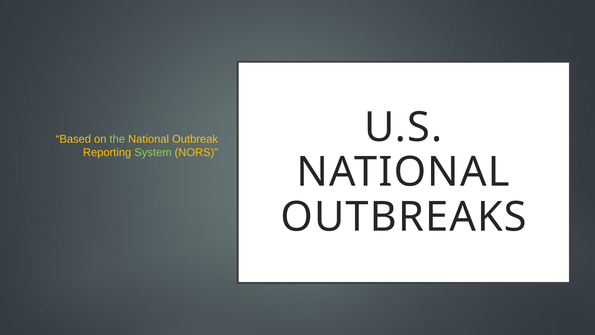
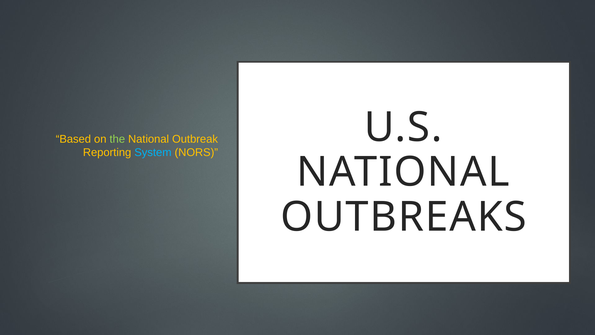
System colour: light green -> light blue (153, 152)
